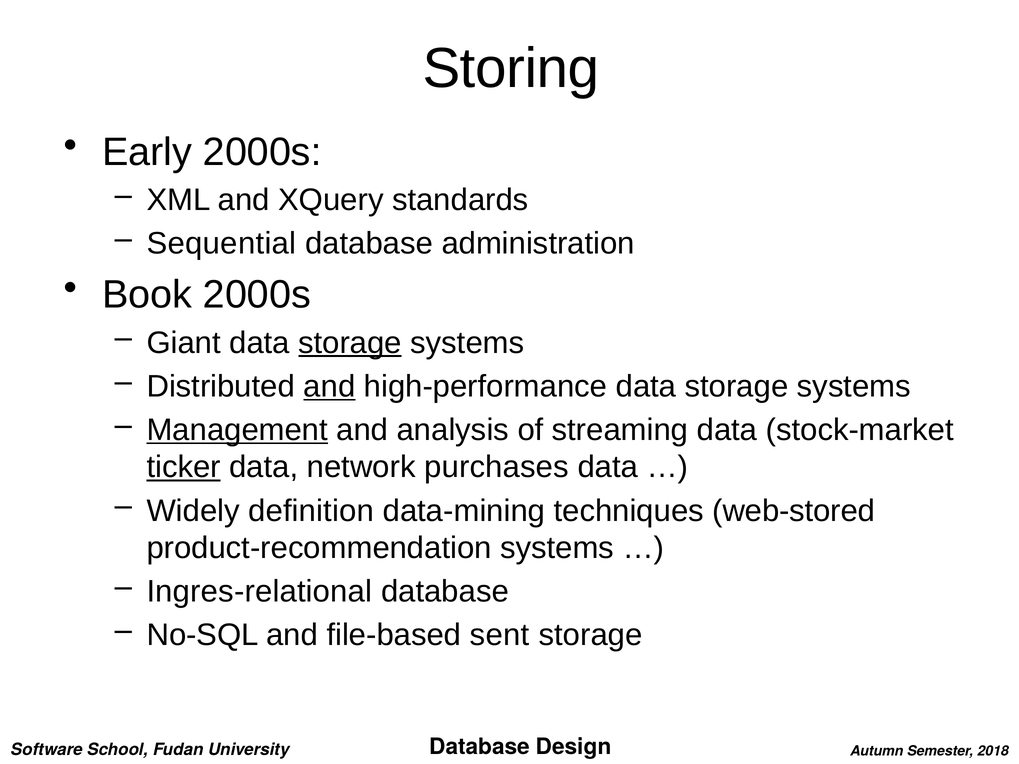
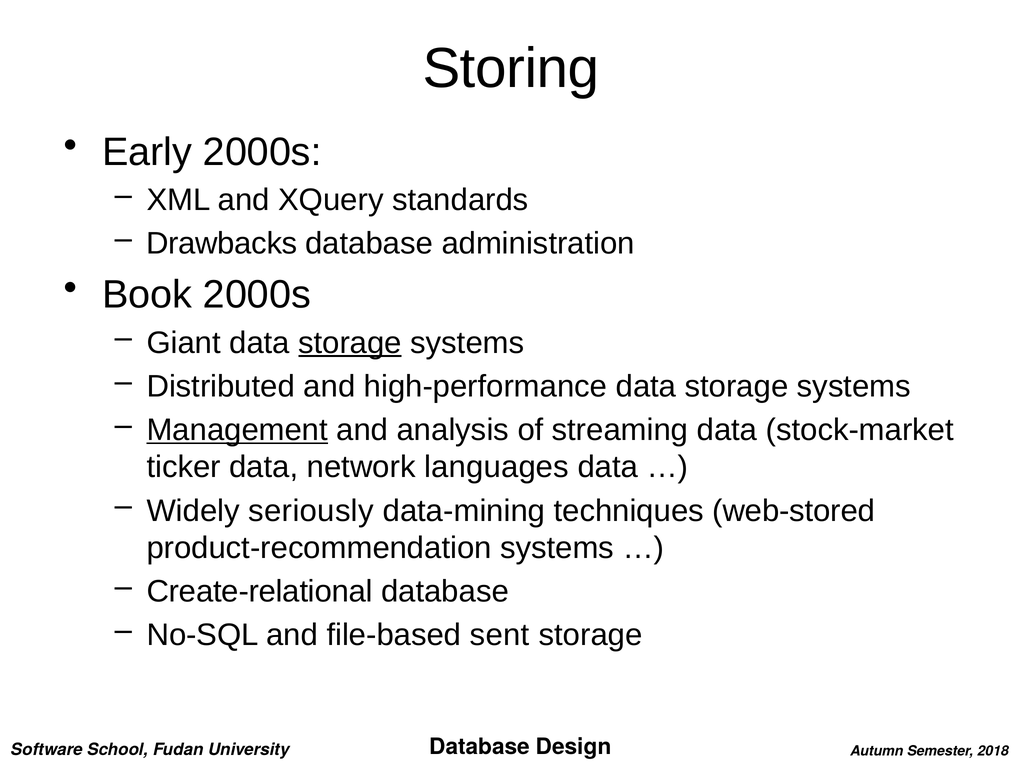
Sequential: Sequential -> Drawbacks (222, 244)
and underline: present -> none (329, 386)
ticker underline: present -> none (184, 467)
purchases: purchases -> languages (497, 467)
definition: definition -> seriously (311, 511)
Ingres-relational: Ingres-relational -> Create-relational (260, 592)
